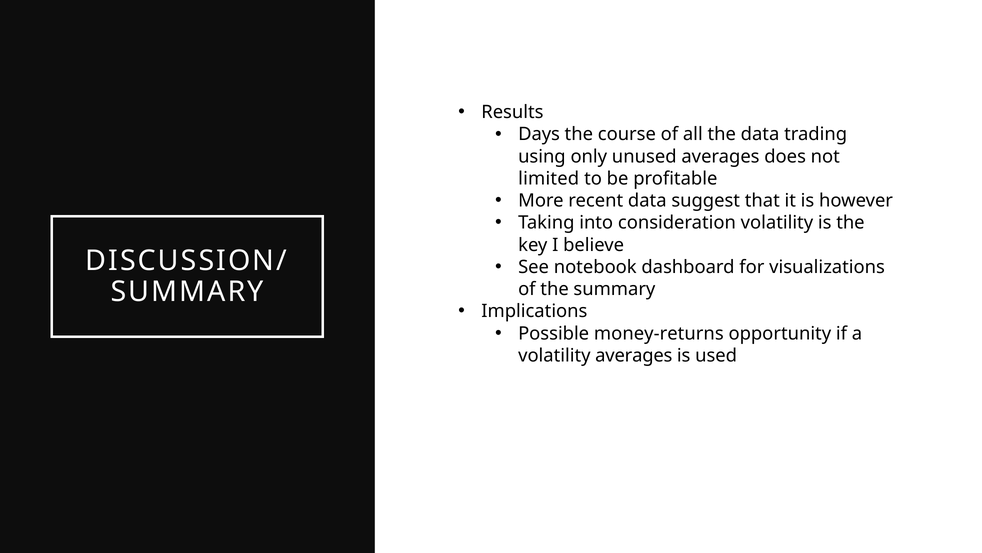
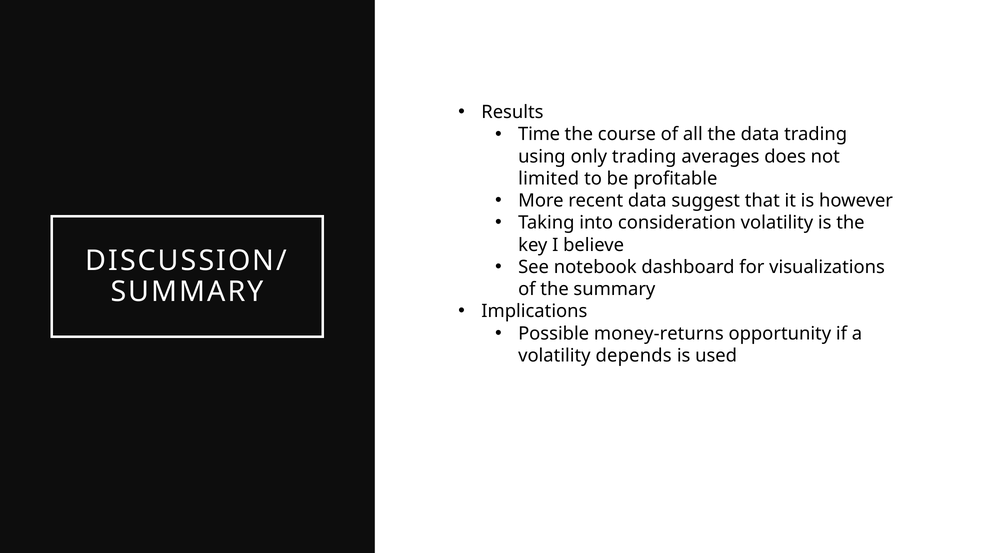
Days: Days -> Time (539, 134)
only unused: unused -> trading (644, 156)
volatility averages: averages -> depends (634, 355)
